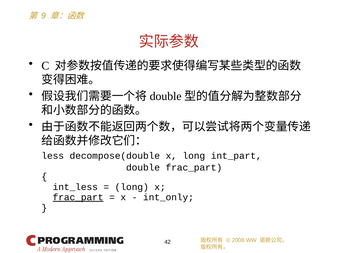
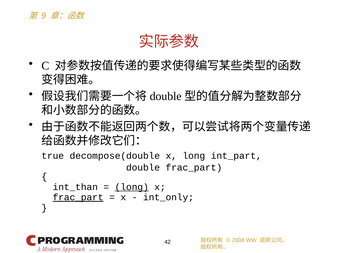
less: less -> true (53, 156)
int_less: int_less -> int_than (75, 187)
long underline: none -> present (132, 187)
